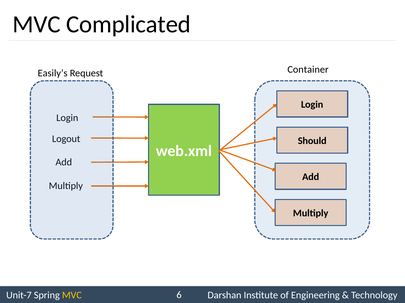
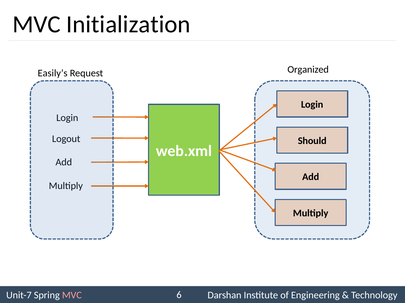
Complicated: Complicated -> Initialization (128, 24)
Container: Container -> Organized (308, 70)
MVC colour: yellow -> pink (72, 296)
